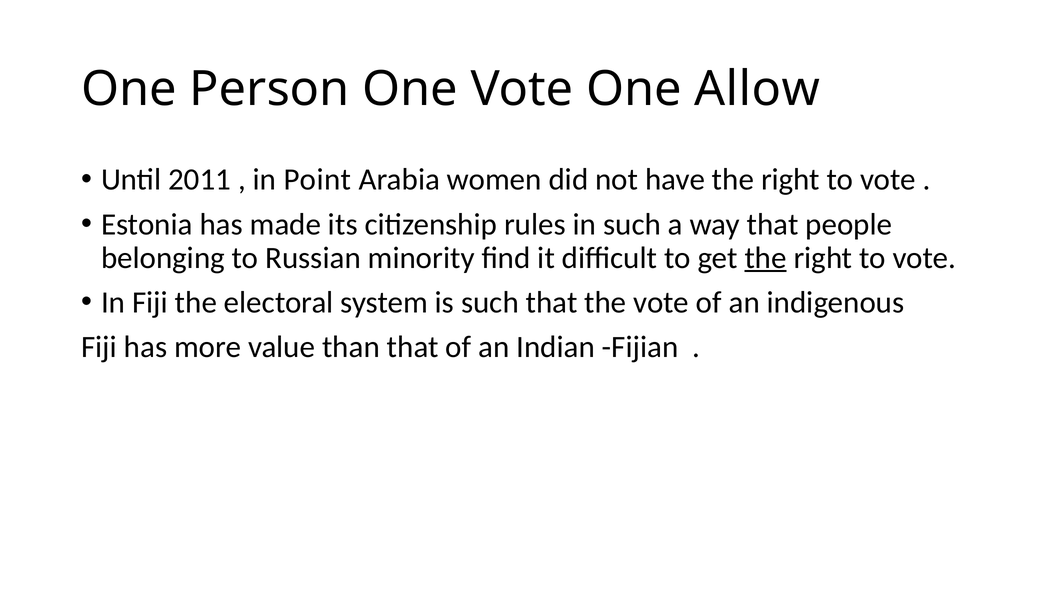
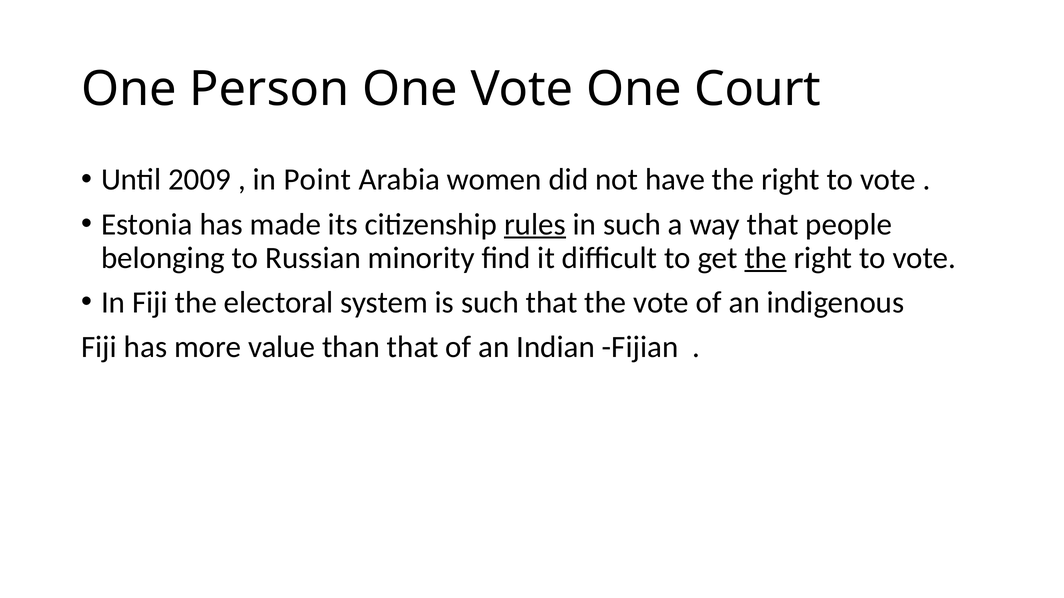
Allow: Allow -> Court (758, 89)
2011: 2011 -> 2009 (200, 180)
rules underline: none -> present (535, 225)
